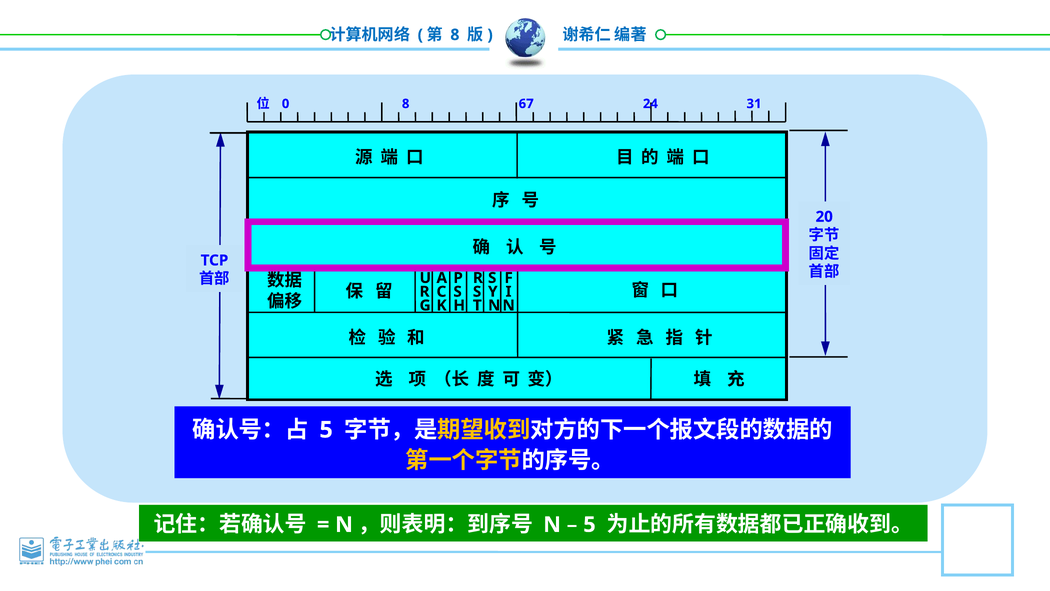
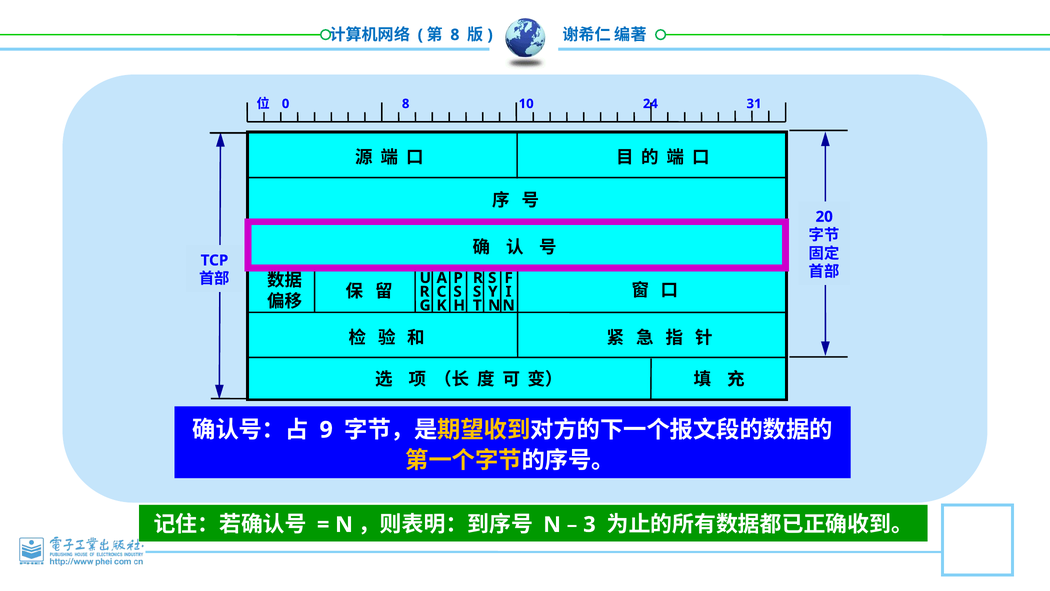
67: 67 -> 10 (526, 104)
5: 5 -> 9 (326, 430)
5: 5 -> 3 (589, 524)
